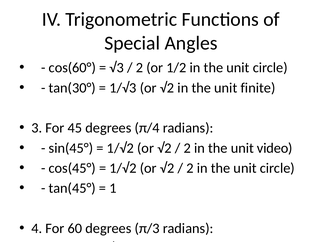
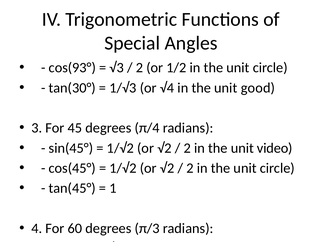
cos(60°: cos(60° -> cos(93° (72, 68)
1/√3 or √2: √2 -> √4 (167, 88)
finite: finite -> good (258, 88)
